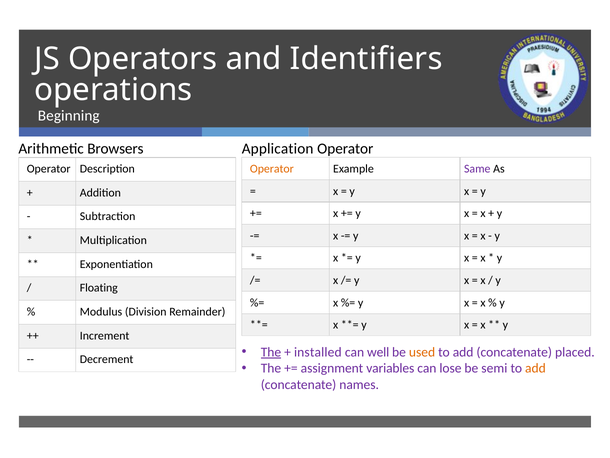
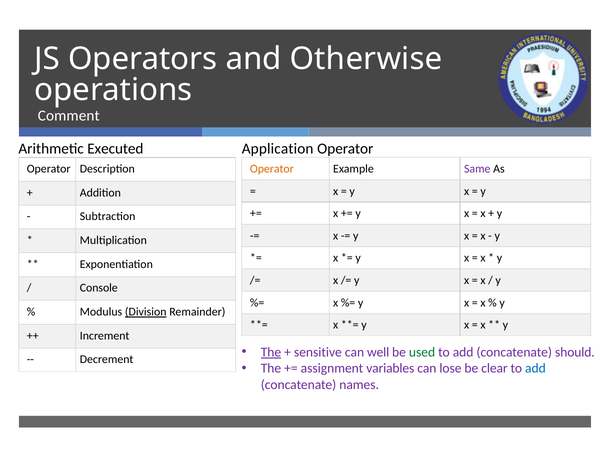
Identifiers: Identifiers -> Otherwise (366, 59)
Beginning: Beginning -> Comment (69, 116)
Browsers: Browsers -> Executed (115, 148)
Floating: Floating -> Console (99, 288)
Division underline: none -> present (146, 311)
installed: installed -> sensitive (318, 352)
used colour: orange -> green (422, 352)
placed: placed -> should (575, 352)
semi: semi -> clear (494, 368)
add colour: orange -> blue (535, 368)
